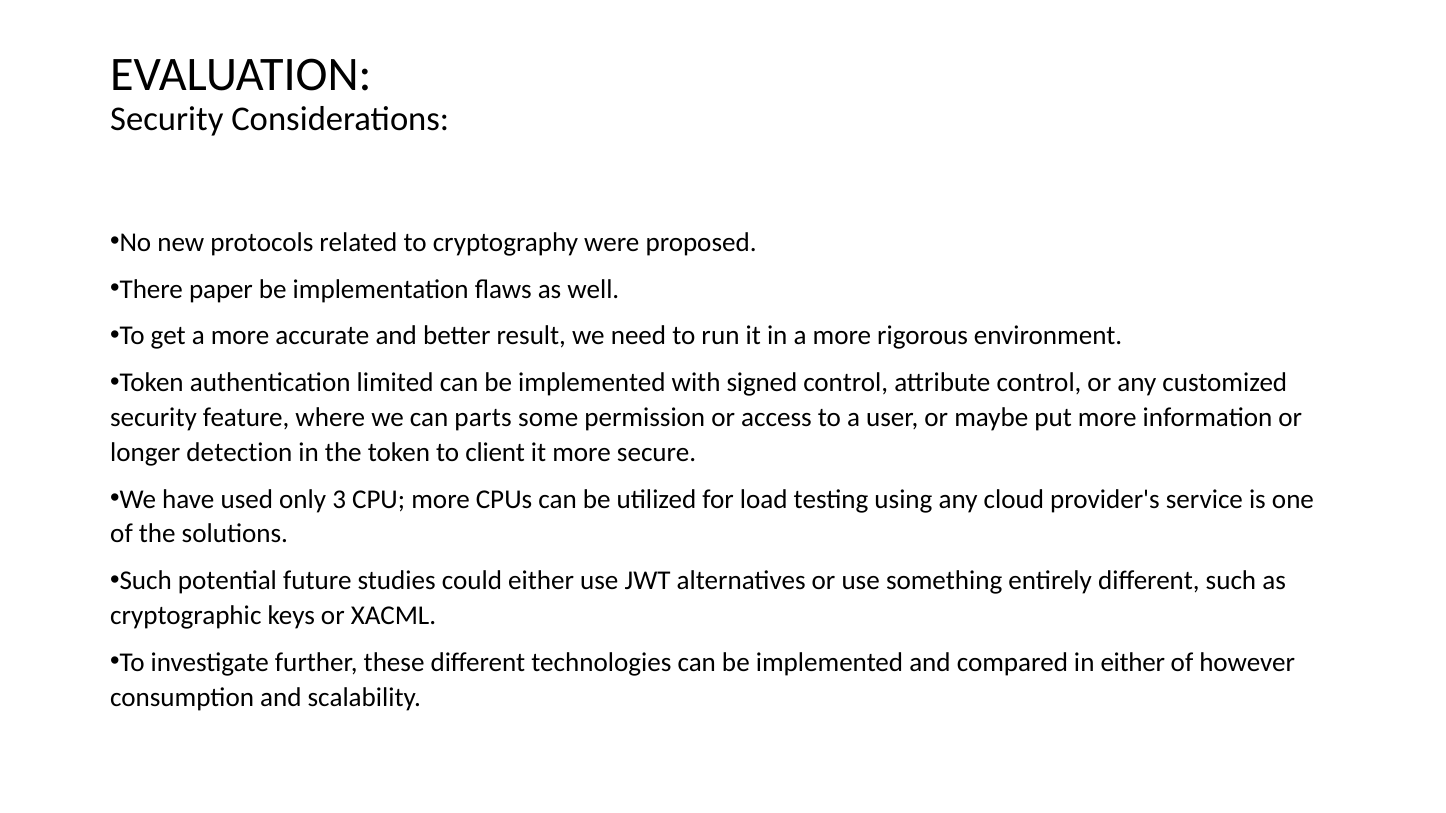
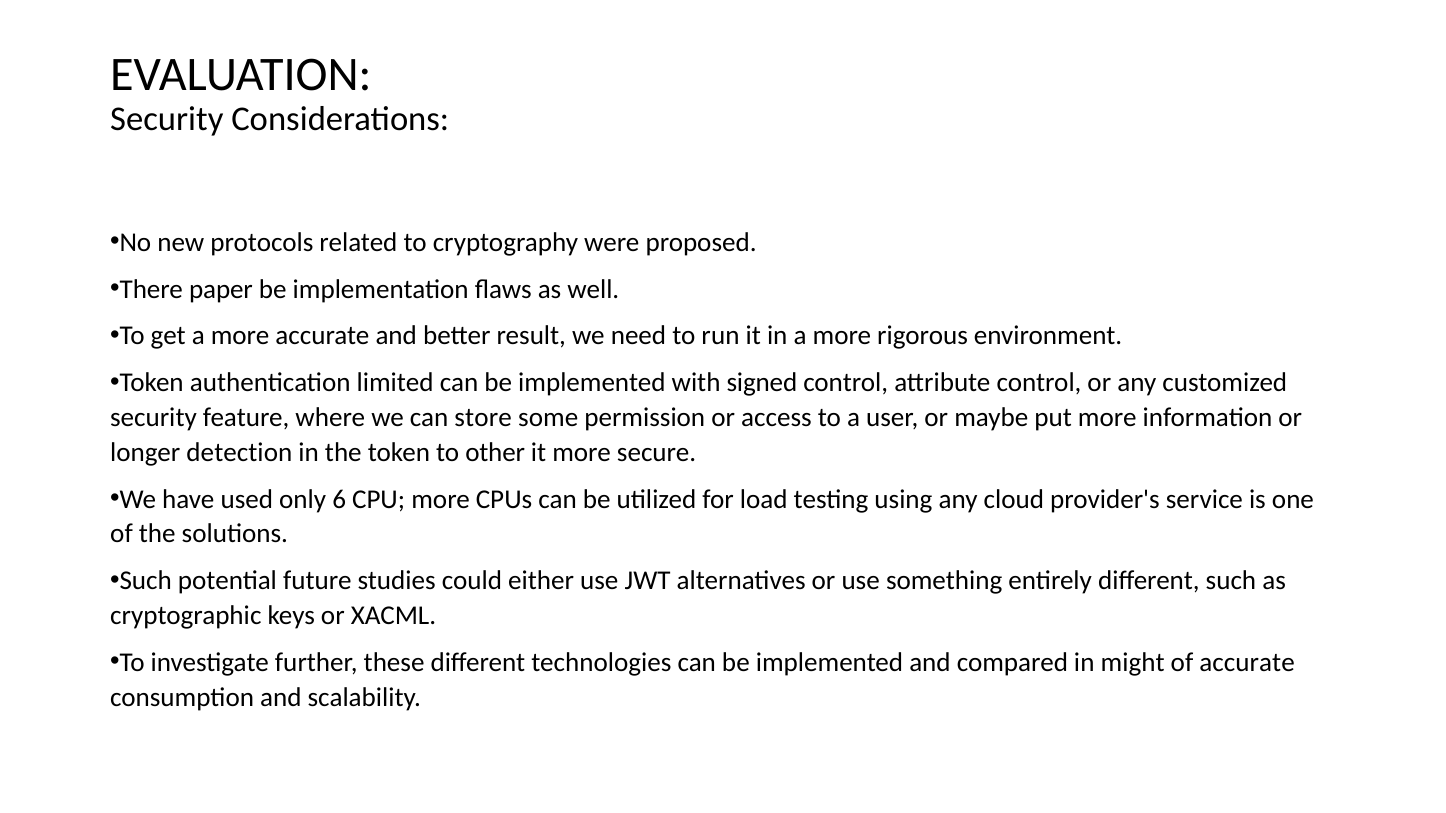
parts: parts -> store (483, 418)
client: client -> other (495, 452)
3: 3 -> 6 (339, 499)
in either: either -> might (1133, 663)
of however: however -> accurate (1247, 663)
